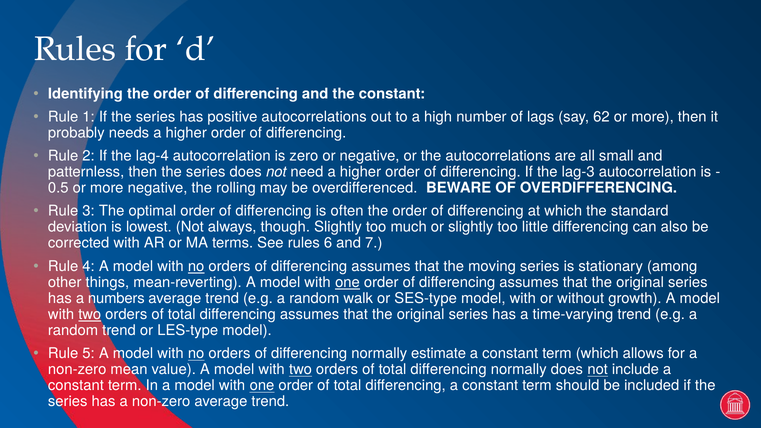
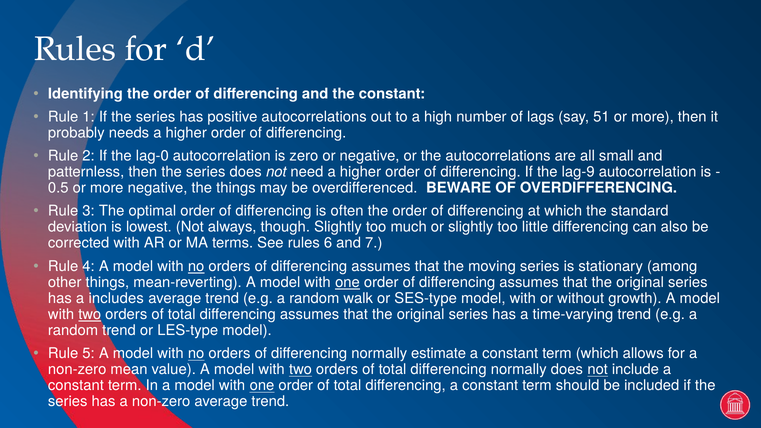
62: 62 -> 51 (601, 117)
lag-4: lag-4 -> lag-0 (152, 156)
lag-3: lag-3 -> lag-9 (578, 172)
the rolling: rolling -> things (236, 188)
numbers: numbers -> includes (116, 298)
